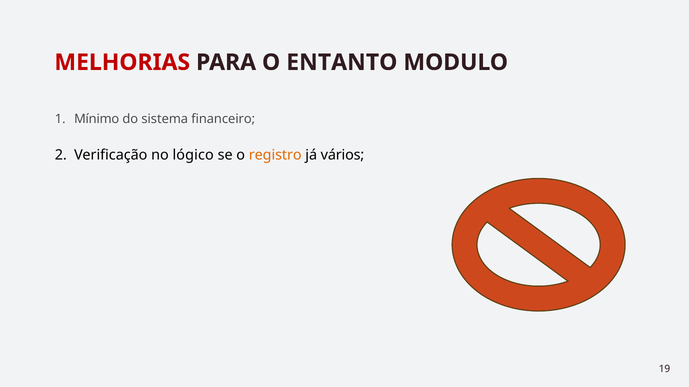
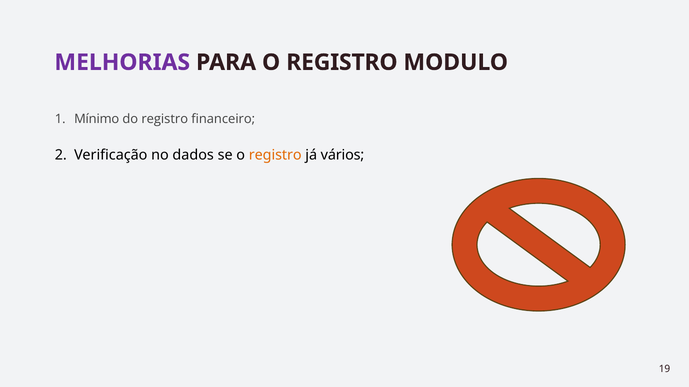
MELHORIAS colour: red -> purple (122, 62)
PARA O ENTANTO: ENTANTO -> REGISTRO (342, 62)
do sistema: sistema -> registro (165, 119)
lógico: lógico -> dados (193, 155)
